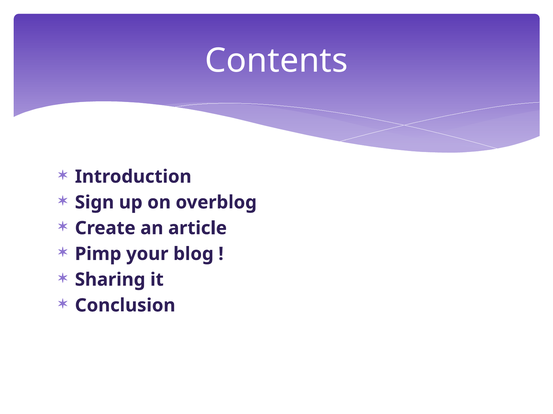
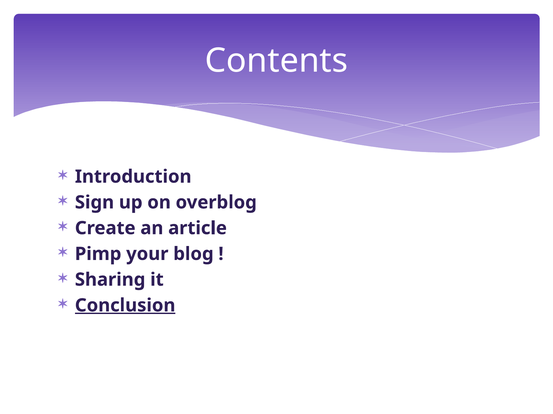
Conclusion underline: none -> present (125, 306)
